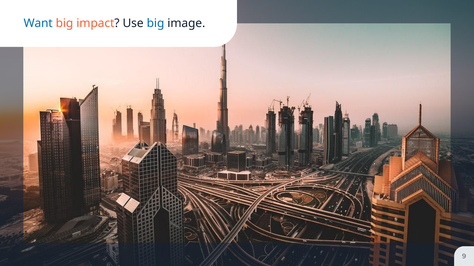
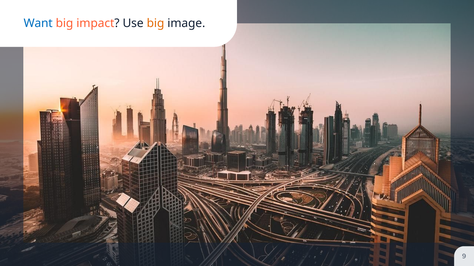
big colour: blue -> orange (155, 23)
